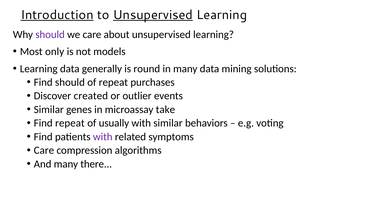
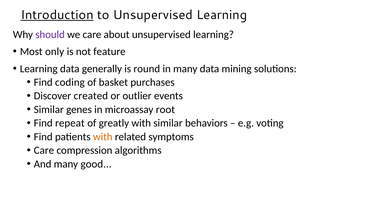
Unsupervised underline: present -> none (153, 15)
models: models -> feature (109, 51)
Find should: should -> coding (70, 82)
of repeat: repeat -> basket (113, 82)
take: take -> root (165, 109)
usually: usually -> greatly (114, 123)
with colour: purple -> orange (103, 137)
there: there -> good (96, 164)
